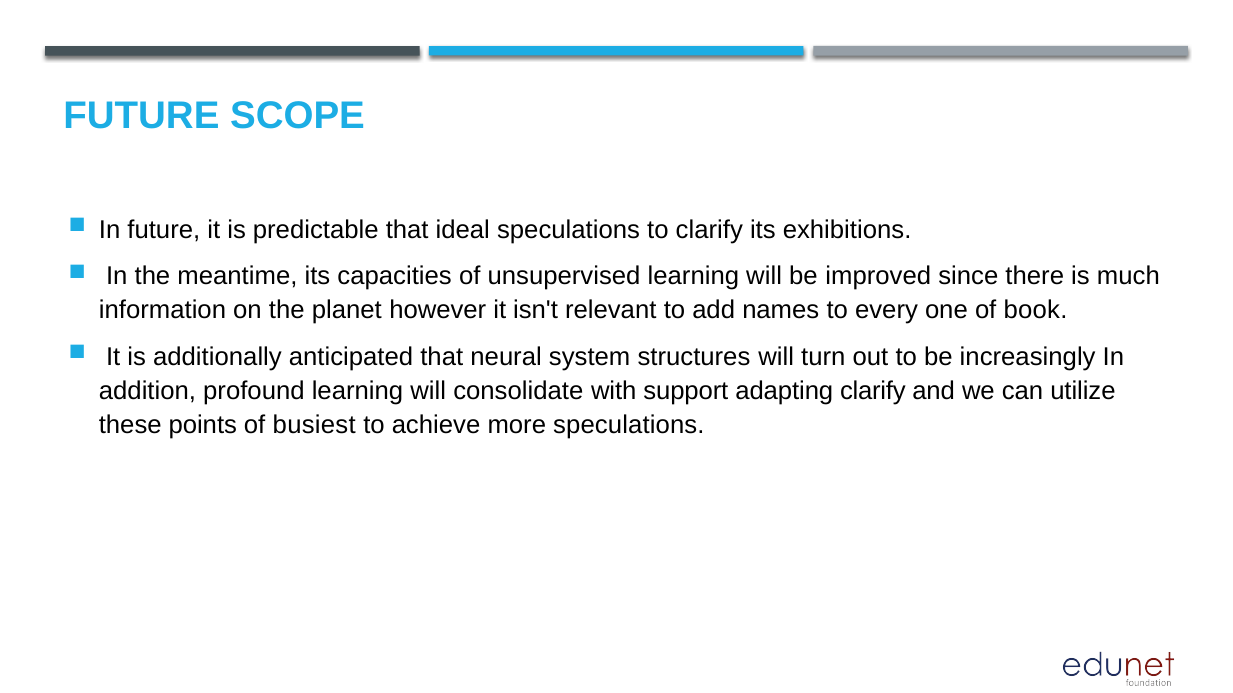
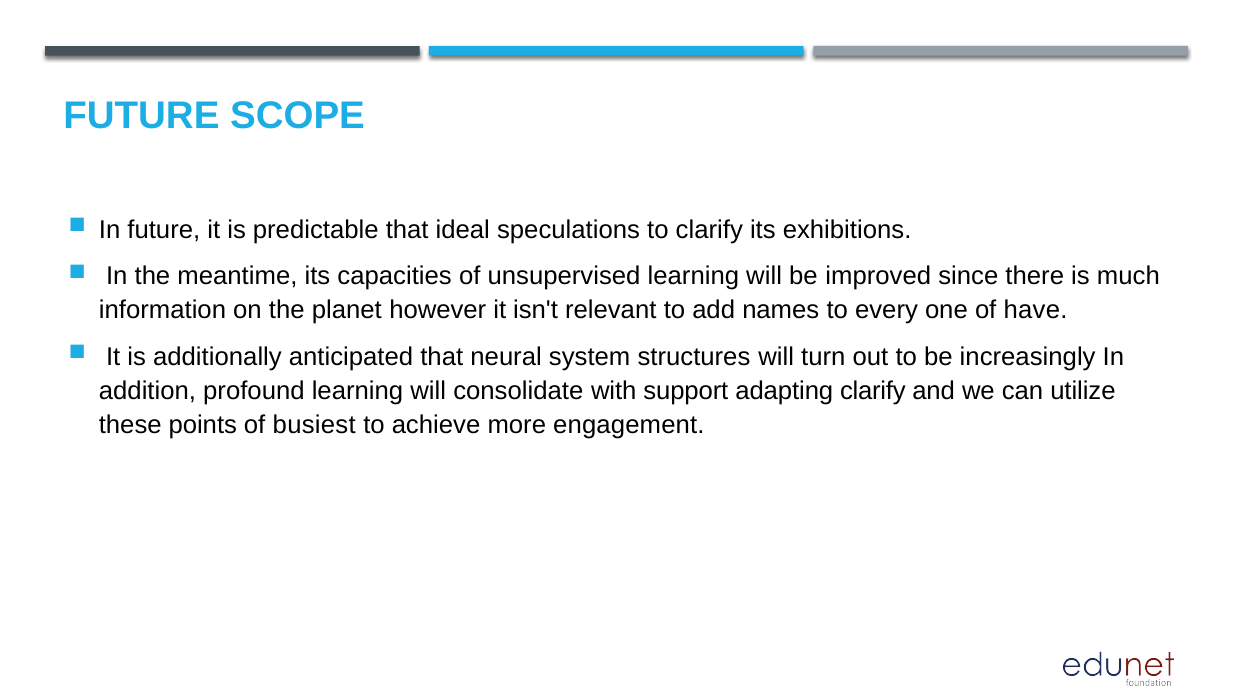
book: book -> have (1036, 311)
more speculations: speculations -> engagement (629, 425)
